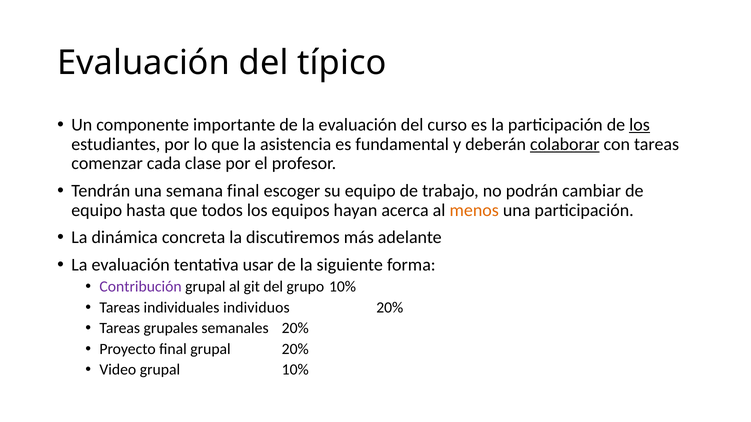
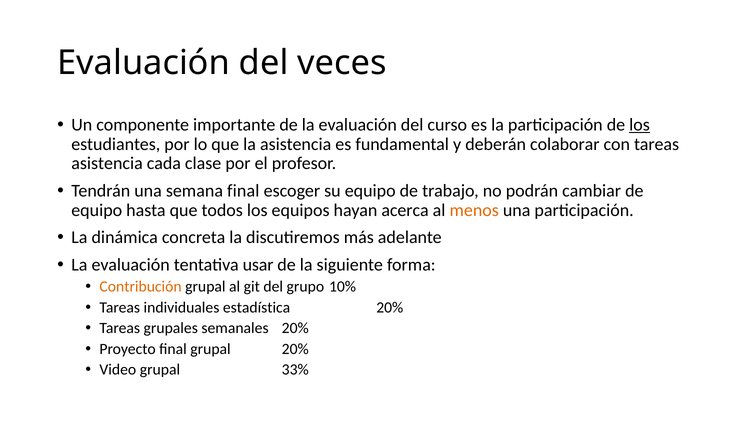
típico: típico -> veces (342, 63)
colaborar underline: present -> none (565, 144)
comenzar: comenzar -> asistencia (107, 164)
Contribución colour: purple -> orange (141, 287)
individuos: individuos -> estadística (257, 308)
grupal 10%: 10% -> 33% (295, 370)
